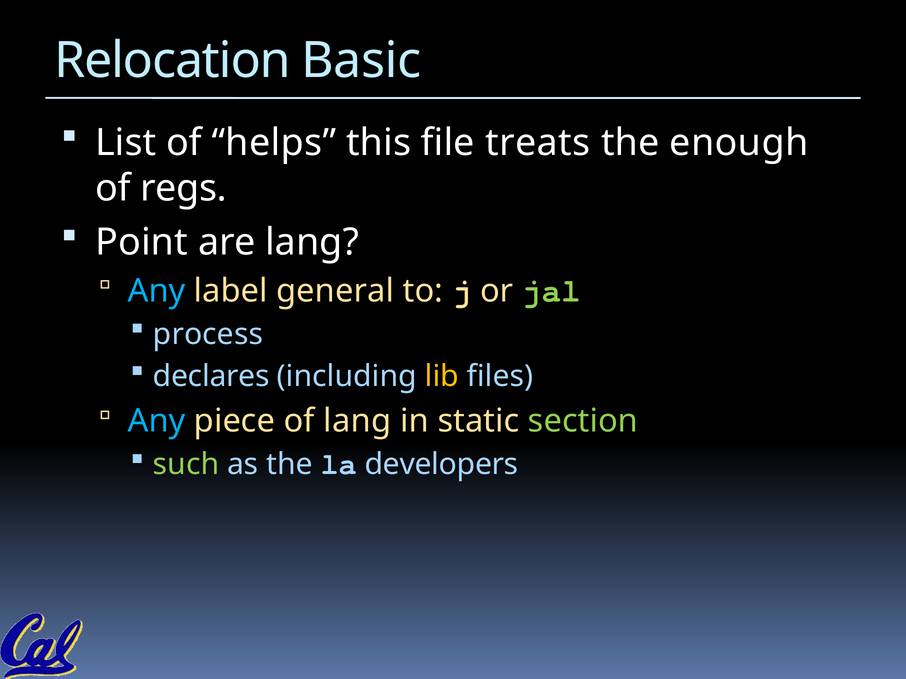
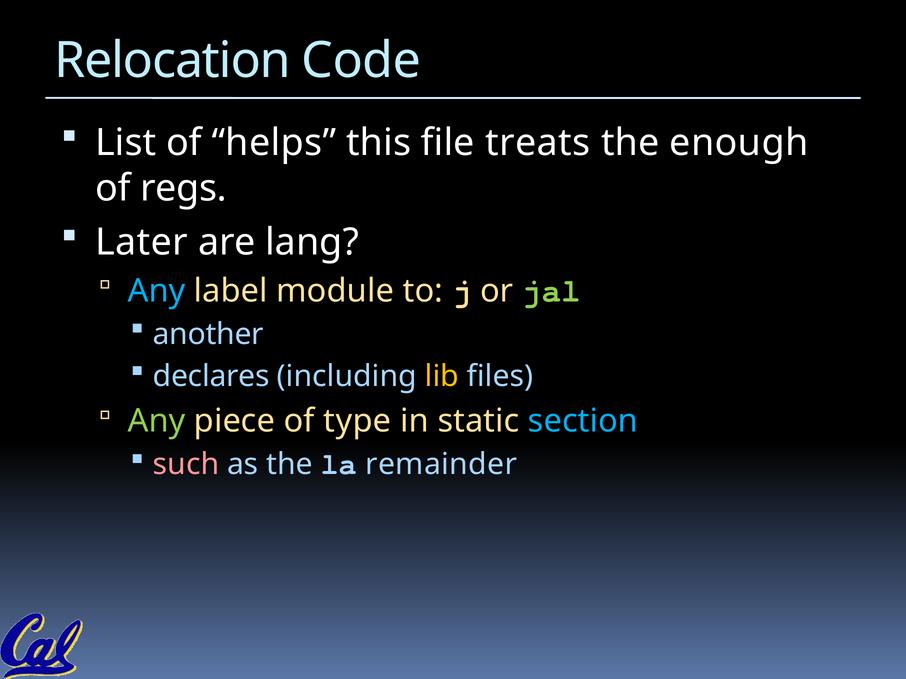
Basic: Basic -> Code (361, 61)
Point: Point -> Later (141, 242)
general: general -> module (335, 291)
process: process -> another (208, 335)
Any colour: light blue -> light green (157, 421)
of lang: lang -> type (357, 421)
section colour: light green -> light blue (583, 421)
such colour: light green -> pink (186, 465)
developers: developers -> remainder (441, 465)
